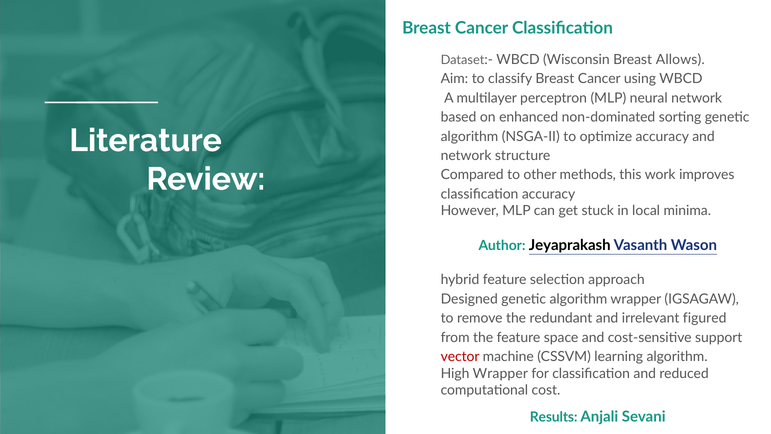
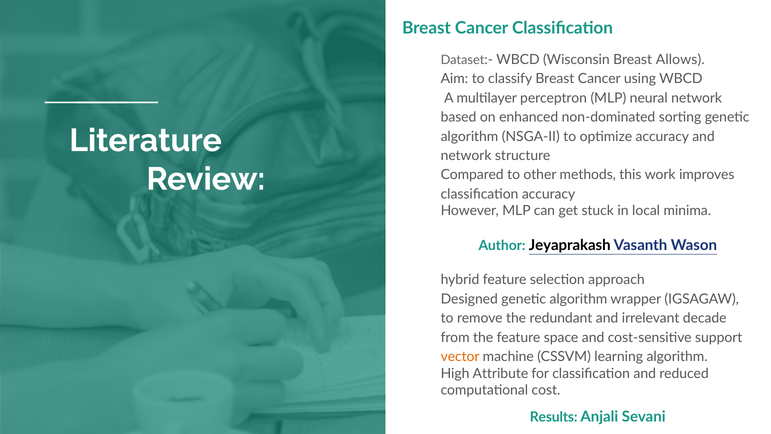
figured: figured -> decade (705, 318)
vector colour: red -> orange (460, 357)
High Wrapper: Wrapper -> Attribute (500, 373)
